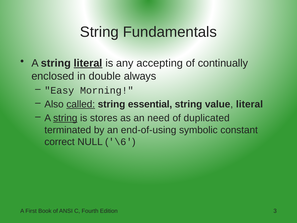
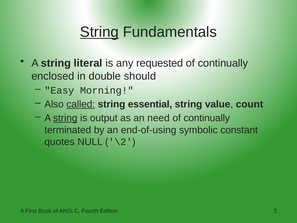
String underline: none -> present (99, 32)
literal underline: present -> none (88, 63)
accepting: accepting -> requested (160, 63)
always: always -> should (140, 76)
value literal: literal -> count (249, 104)
stores: stores -> output (104, 118)
duplicated: duplicated -> continually (207, 118)
correct: correct -> quotes (60, 142)
\6: \6 -> \2 (120, 142)
